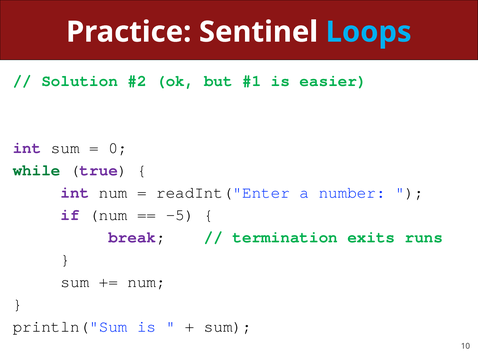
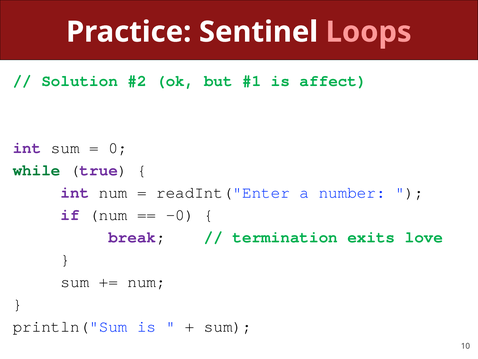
Loops colour: light blue -> pink (369, 32)
easier: easier -> affect (333, 81)
-5: -5 -> -0 (180, 215)
runs: runs -> love (424, 237)
